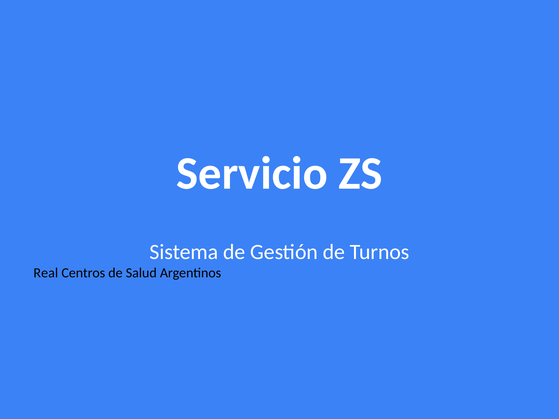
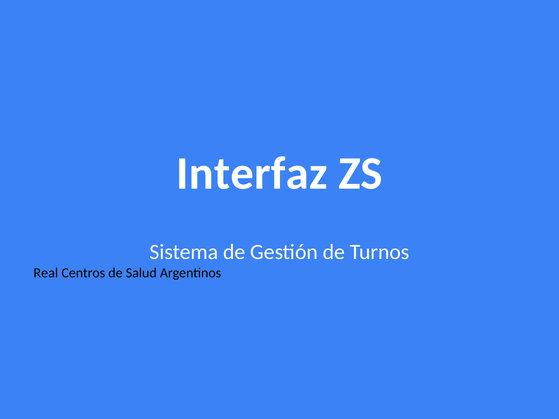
Servicio: Servicio -> Interfaz (252, 174)
